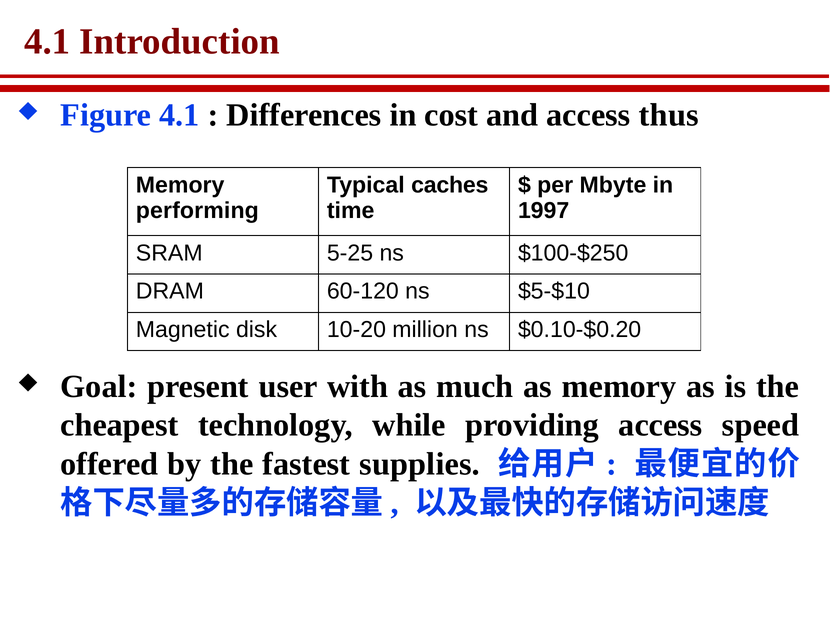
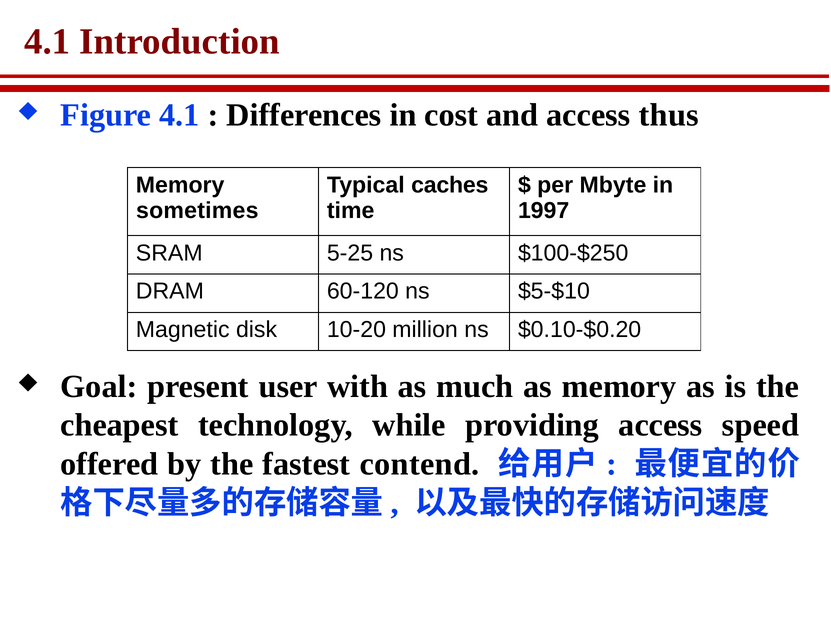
performing: performing -> sometimes (197, 211)
supplies: supplies -> contend (420, 464)
